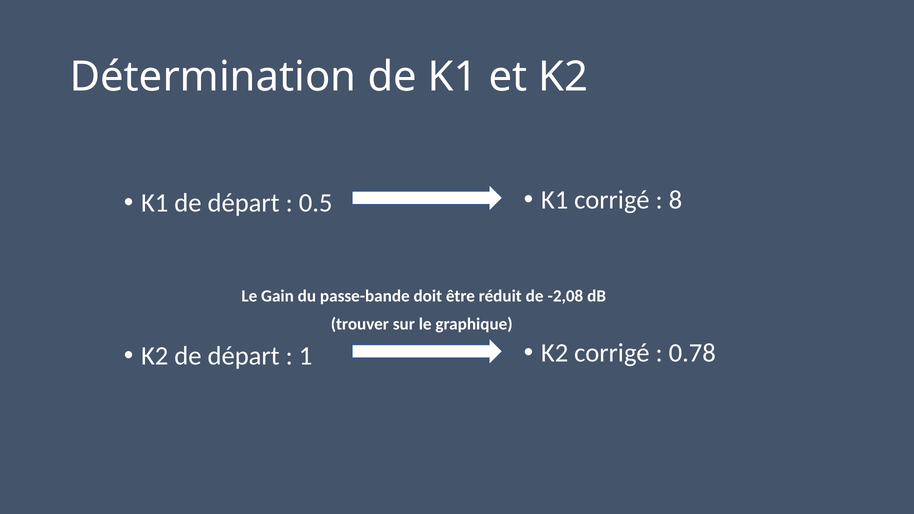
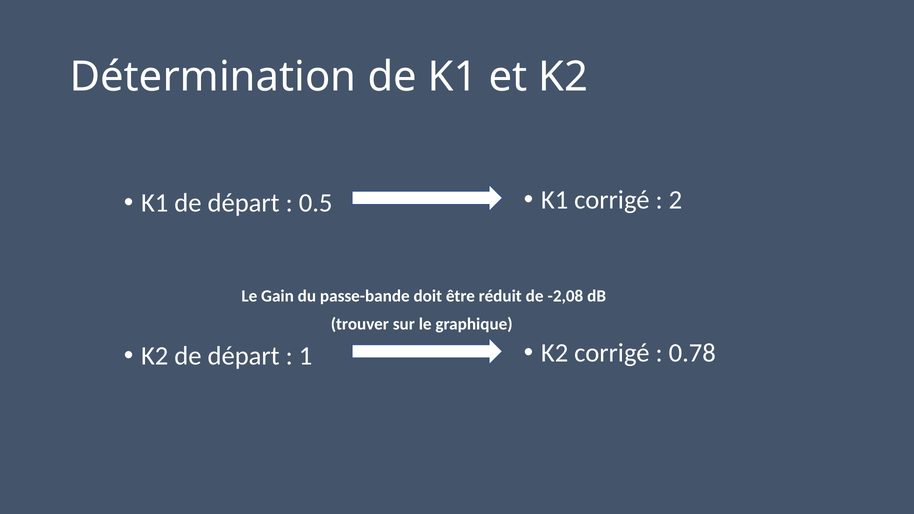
8: 8 -> 2 (675, 200)
